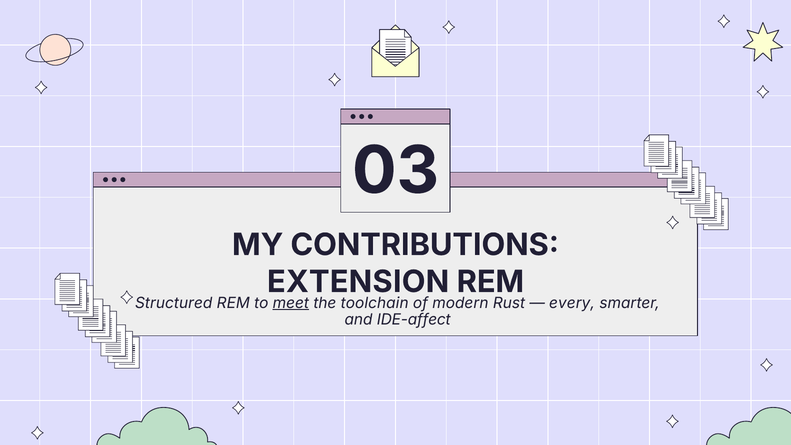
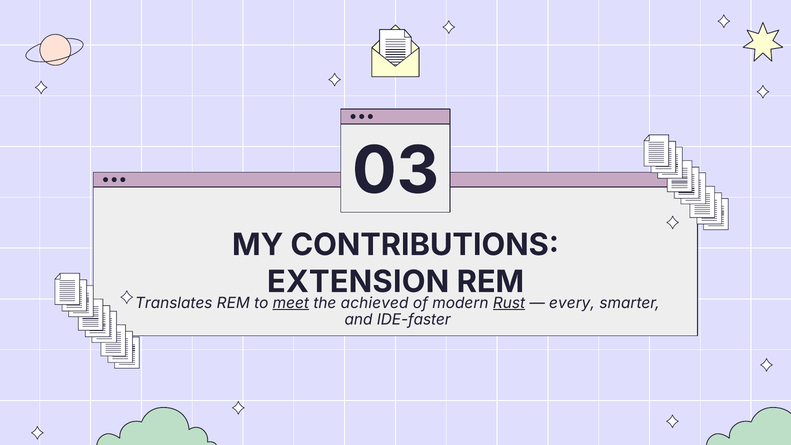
Structured: Structured -> Translates (174, 303)
toolchain: toolchain -> achieved (375, 303)
Rust underline: none -> present (509, 303)
IDE-affect: IDE-affect -> IDE-faster (414, 320)
